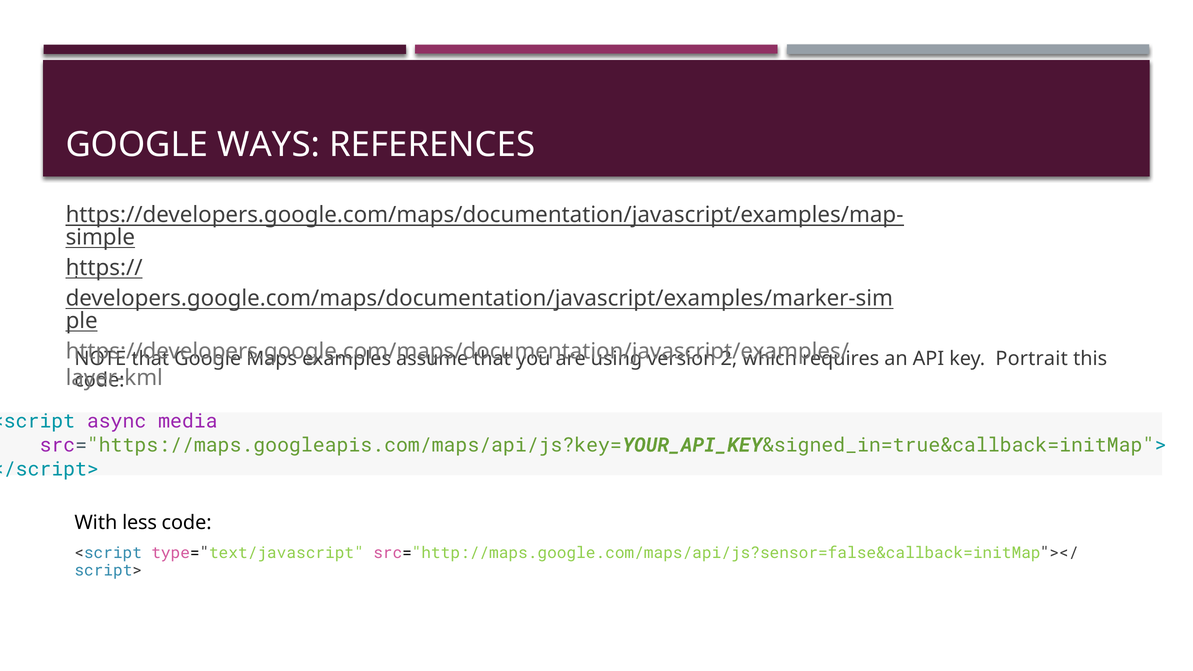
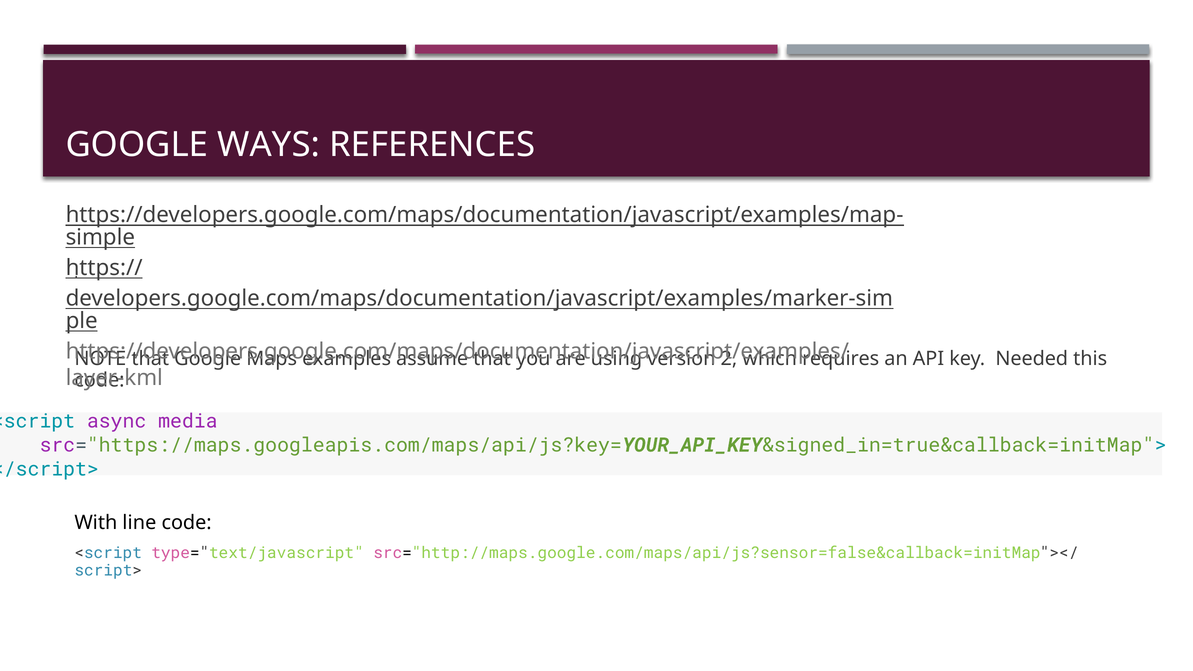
Portrait: Portrait -> Needed (1032, 359)
less: less -> line (139, 523)
